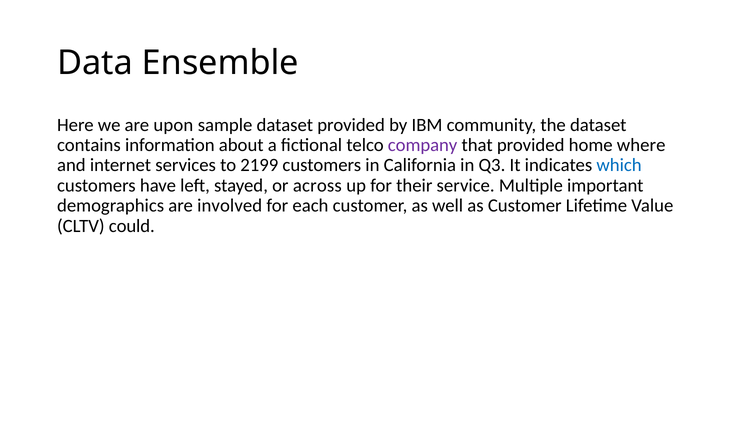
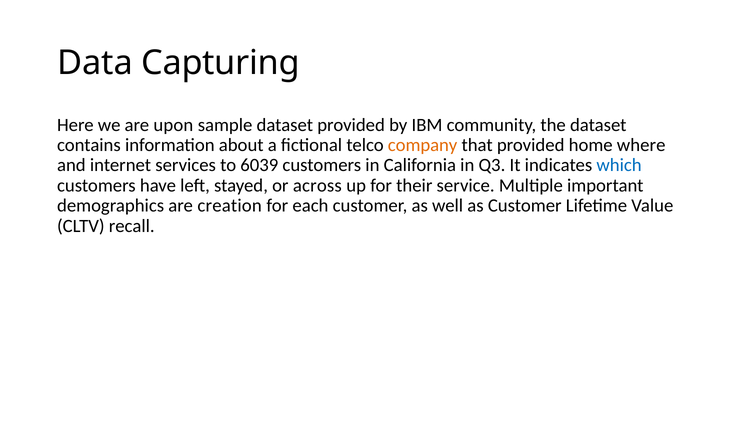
Ensemble: Ensemble -> Capturing (220, 63)
company colour: purple -> orange (423, 145)
2199: 2199 -> 6039 (259, 165)
involved: involved -> creation (230, 206)
could: could -> recall (132, 226)
